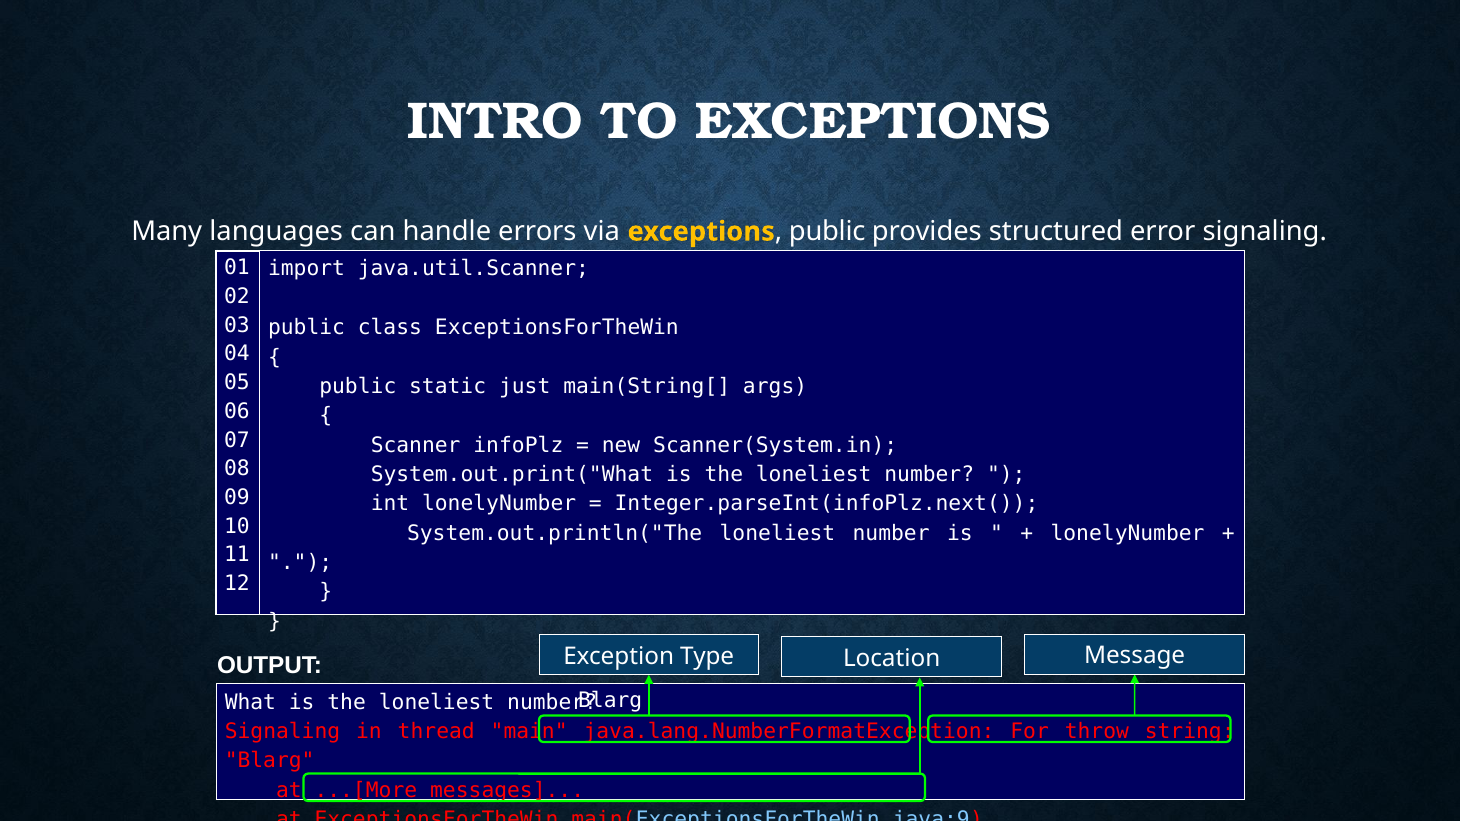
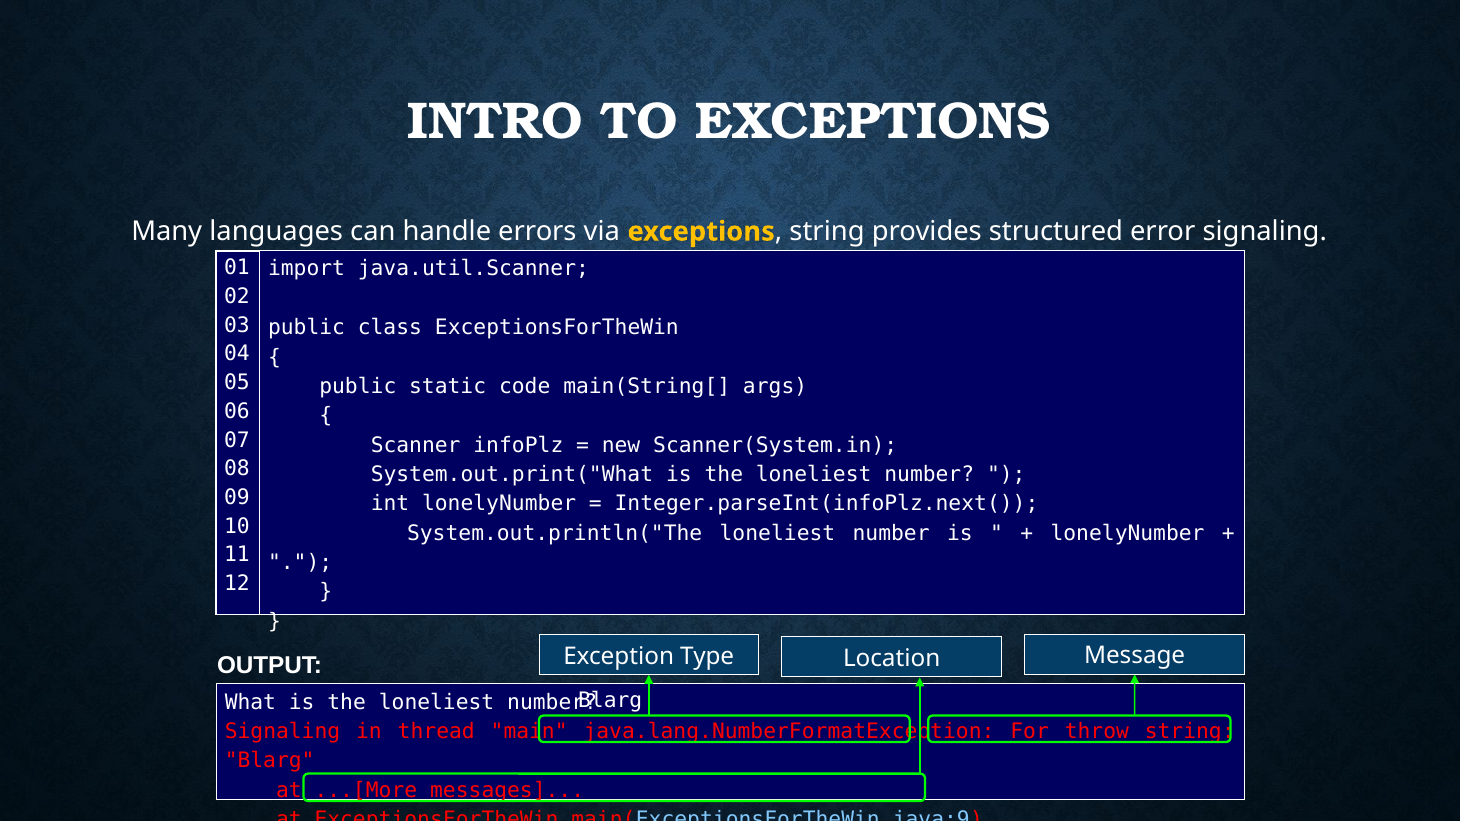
public: public -> string (827, 232)
just: just -> code (525, 386)
